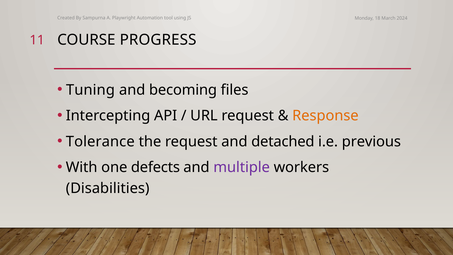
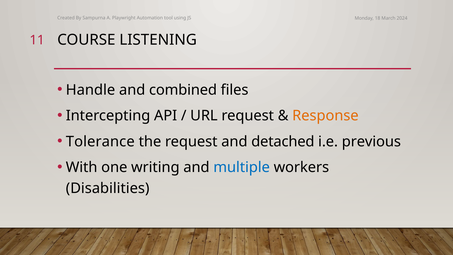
PROGRESS: PROGRESS -> LISTENING (158, 40)
Tuning: Tuning -> Handle (91, 90)
becoming: becoming -> combined (183, 90)
defects: defects -> writing (155, 167)
multiple colour: purple -> blue (242, 167)
